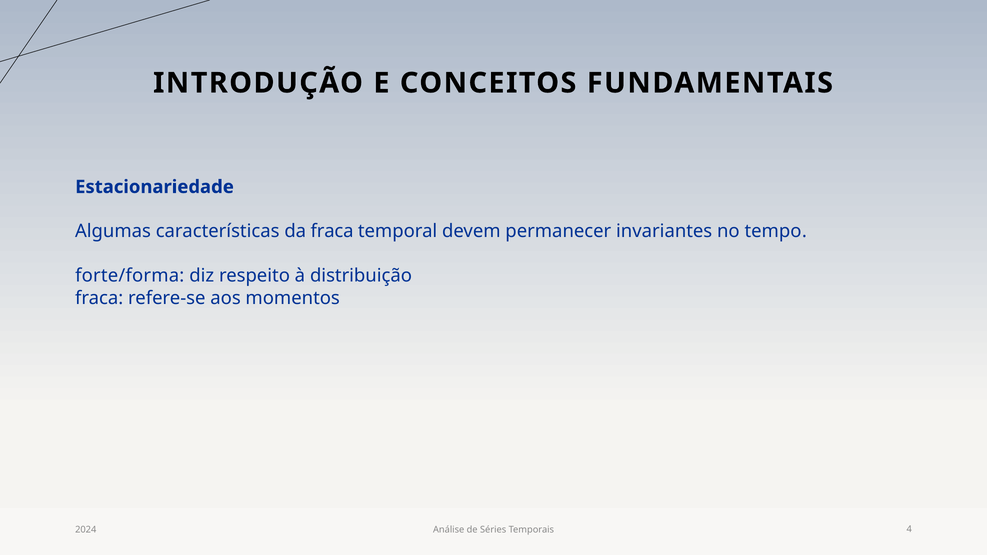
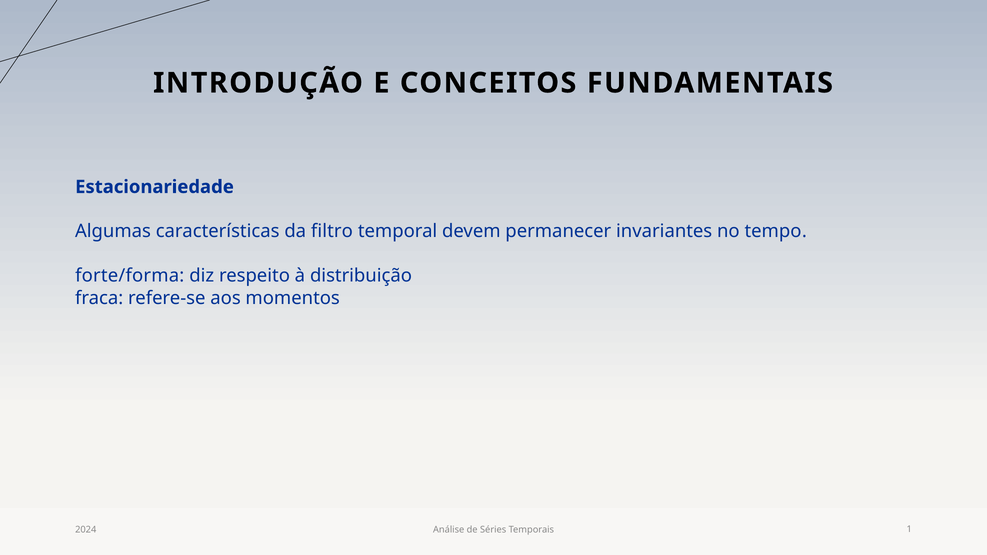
da fraca: fraca -> filtro (332, 231)
4: 4 -> 1 (909, 529)
